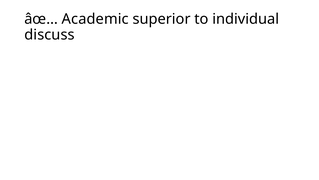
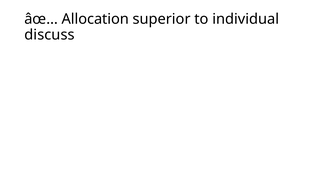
Academic: Academic -> Allocation (95, 19)
